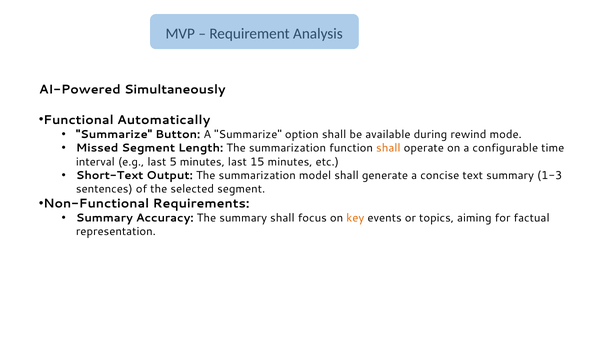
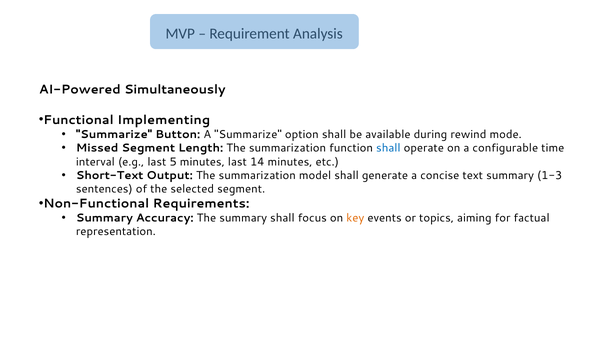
Automatically: Automatically -> Implementing (164, 120)
shall colour: orange -> blue (388, 148)
15: 15 -> 14 (257, 162)
